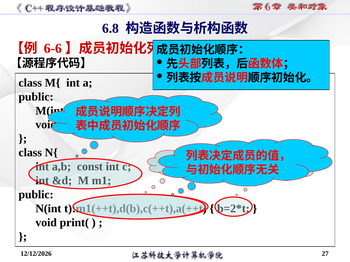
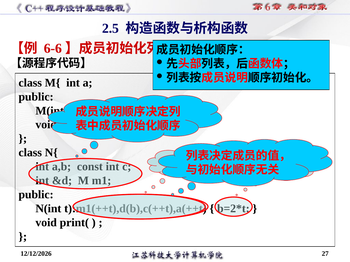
6.8: 6.8 -> 2.5 (111, 29)
